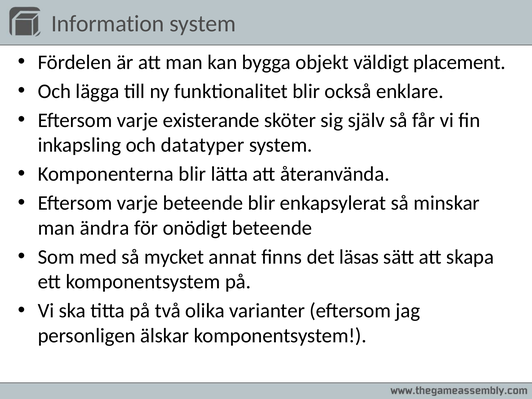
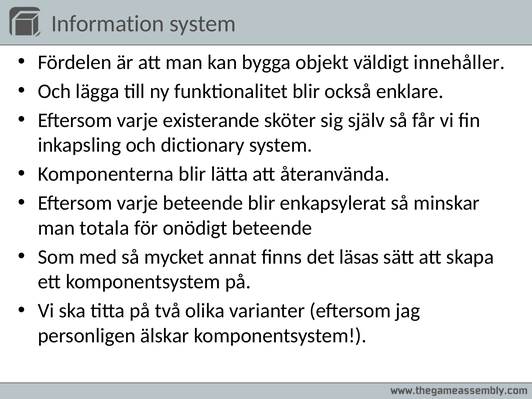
placement: placement -> innehåller (459, 62)
datatyper: datatyper -> dictionary (203, 145)
ändra: ändra -> totala (105, 228)
